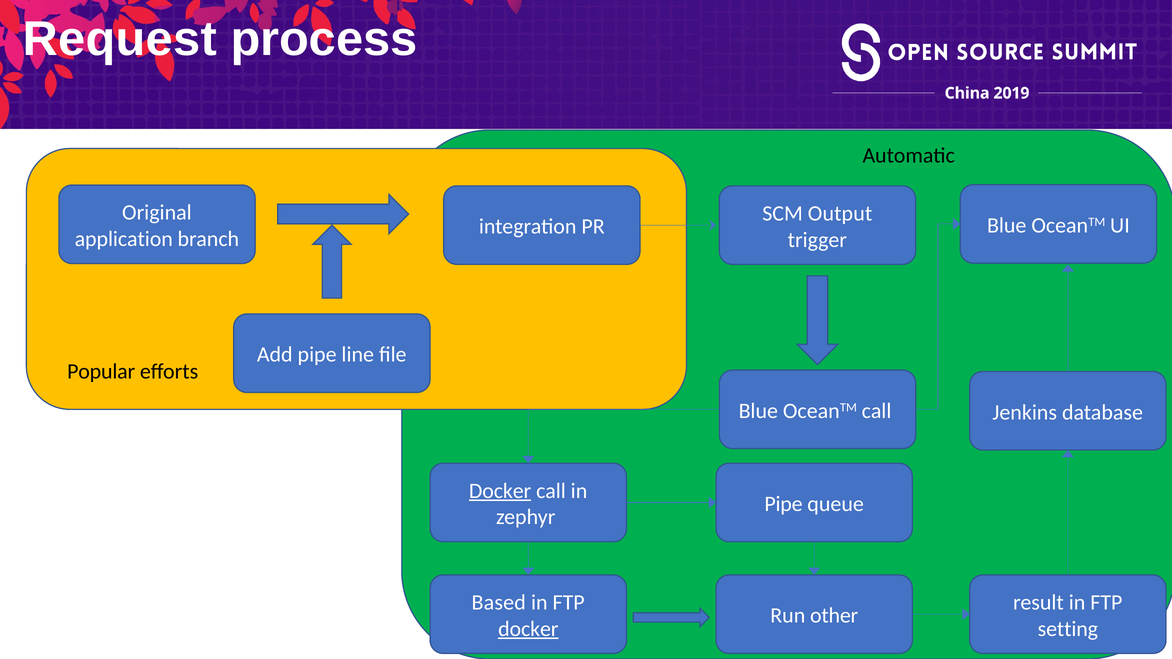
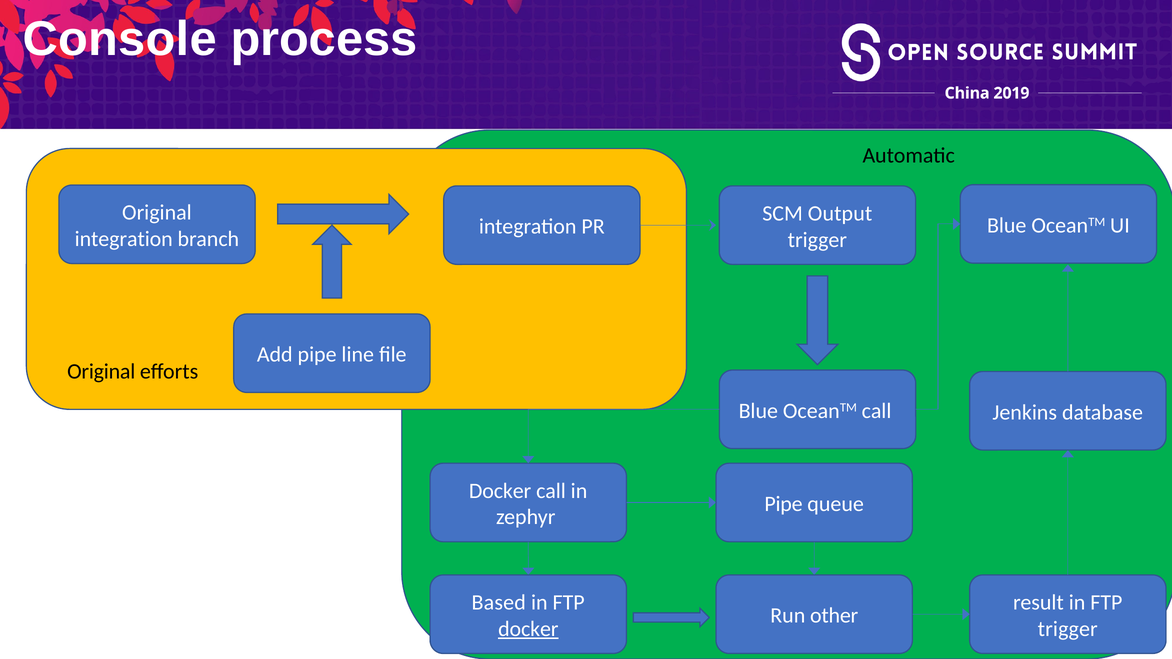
Request: Request -> Console (120, 39)
application: application -> integration (124, 239)
Popular: Popular -> Original (101, 372)
Docker underline: present -> none (500, 491)
setting: setting -> trigger (1068, 629)
